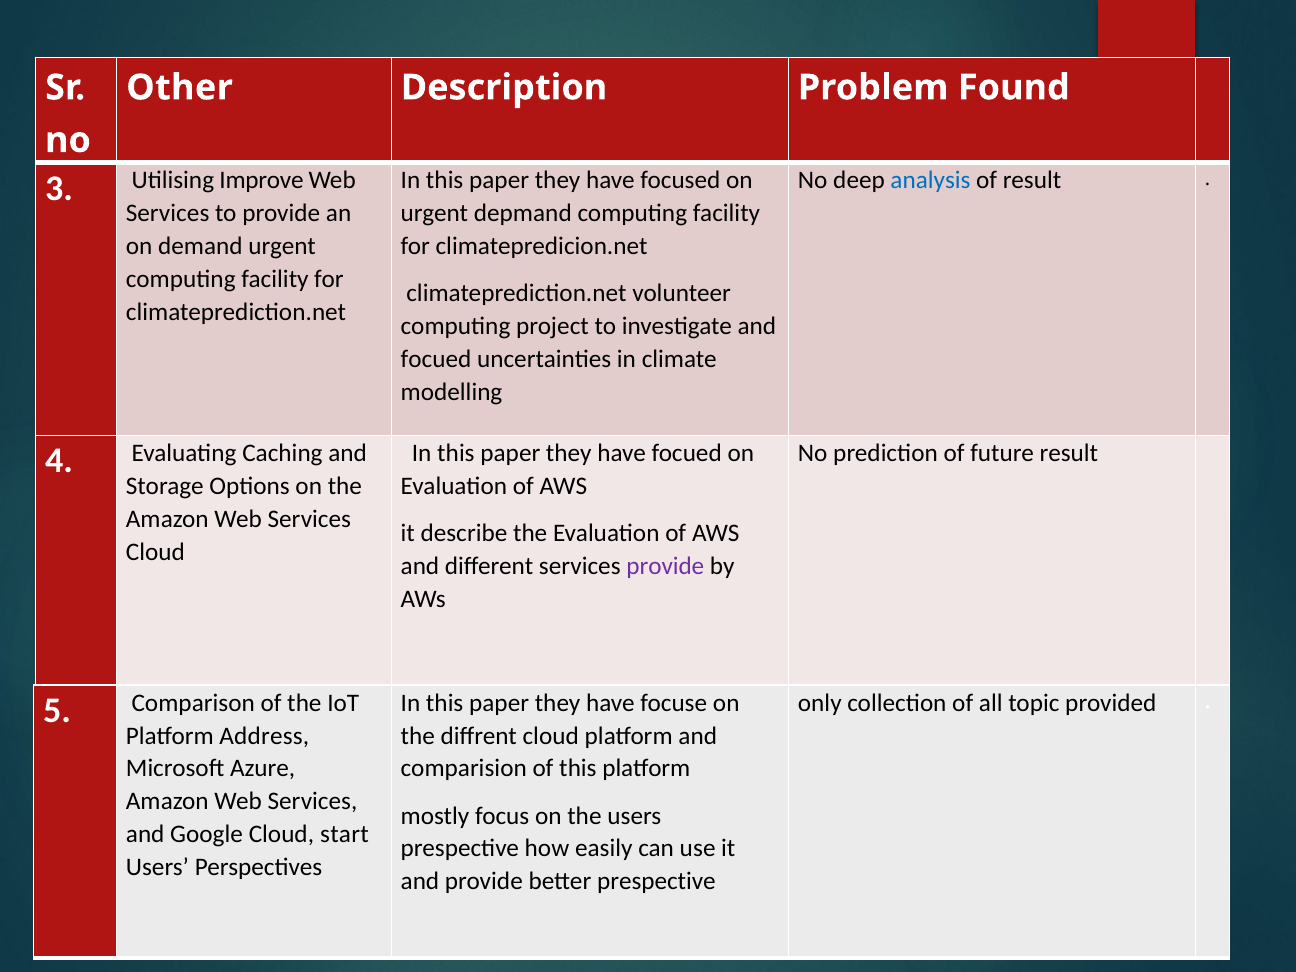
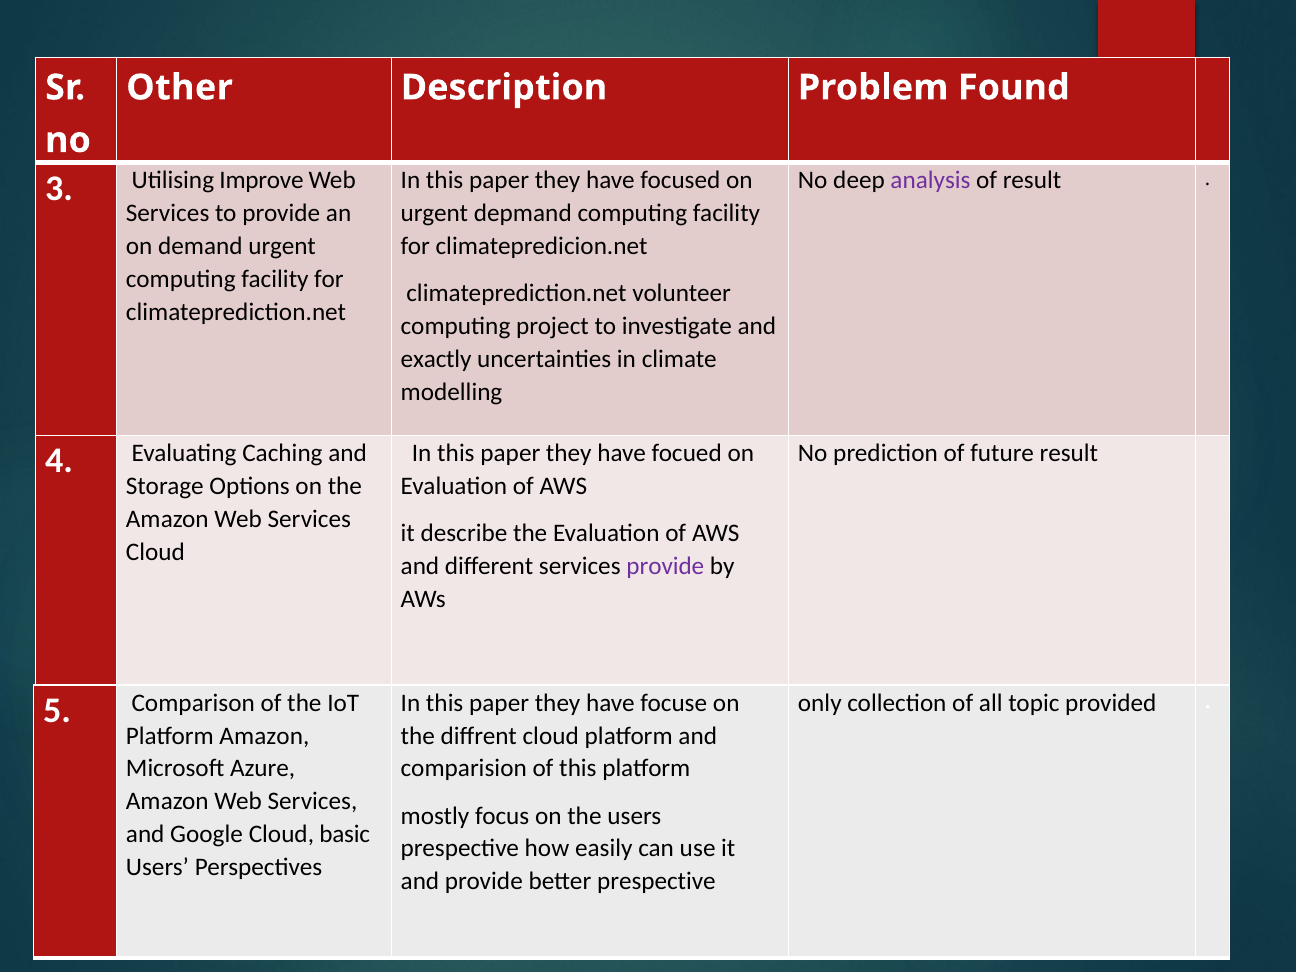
analysis colour: blue -> purple (930, 181)
focued: focued -> exactly (436, 359)
Platform Address: Address -> Amazon (264, 736)
start: start -> basic (345, 834)
